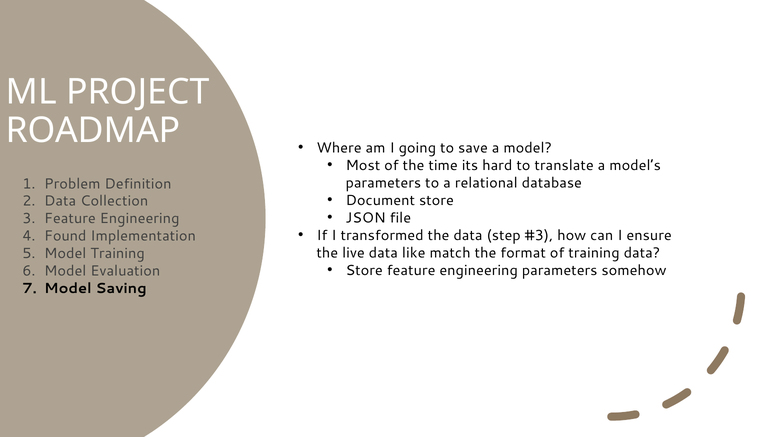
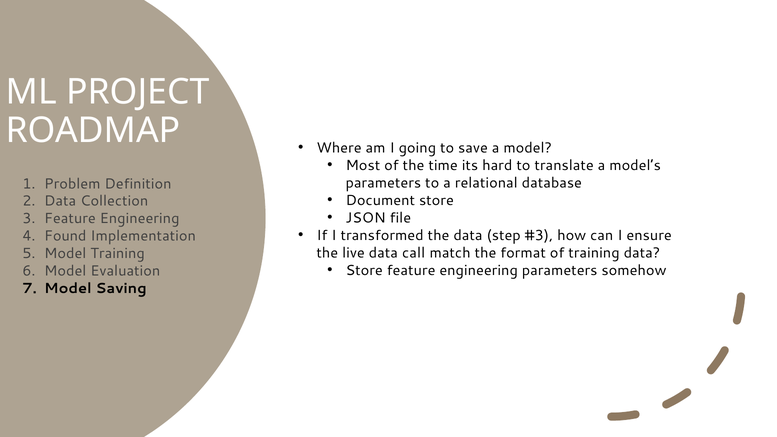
like: like -> call (414, 253)
